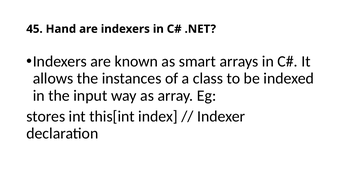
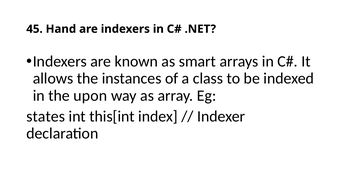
input: input -> upon (90, 96)
stores: stores -> states (46, 116)
